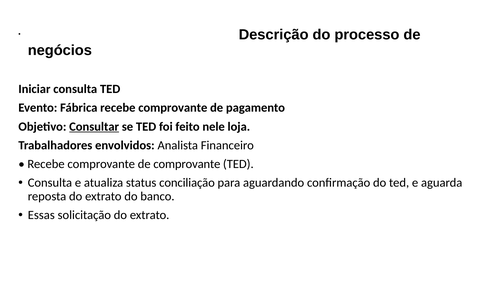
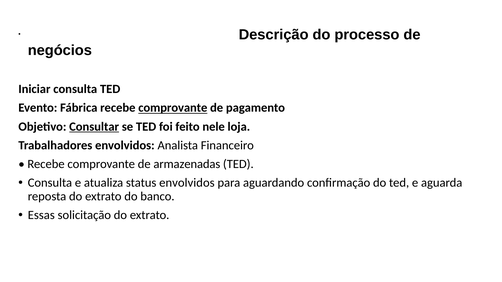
comprovante underline: none -> present (173, 108)
de comprovante: comprovante -> armazenadas (187, 164)
status conciliação: conciliação -> envolvidos (187, 183)
